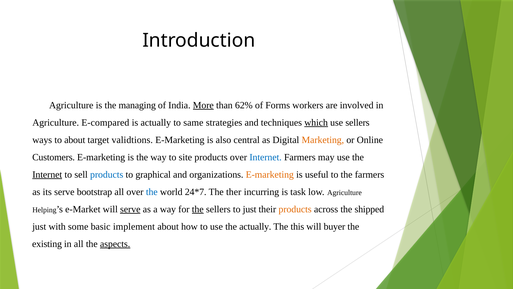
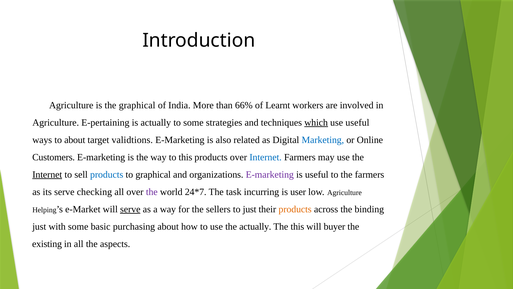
the managing: managing -> graphical (137, 105)
More underline: present -> none (203, 105)
62%: 62% -> 66% (244, 105)
Forms: Forms -> Learnt (278, 105)
E-compared: E-compared -> E-pertaining (105, 122)
to same: same -> some (193, 122)
use sellers: sellers -> useful (357, 122)
central: central -> related (247, 140)
Marketing colour: orange -> blue (323, 140)
to site: site -> this (185, 157)
E-marketing colour: orange -> purple (270, 174)
bootstrap: bootstrap -> checking (94, 192)
the colour: blue -> purple (152, 192)
ther: ther -> task (234, 192)
task: task -> user (298, 192)
the underline: present -> none (198, 209)
shipped: shipped -> binding (369, 209)
implement: implement -> purchasing (134, 226)
aspects underline: present -> none (115, 244)
